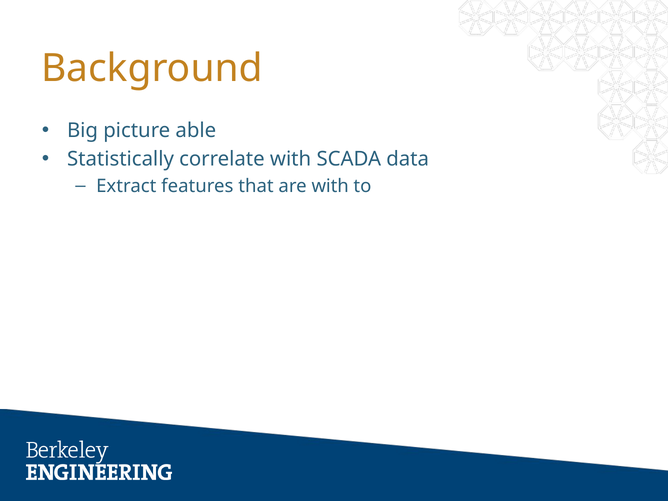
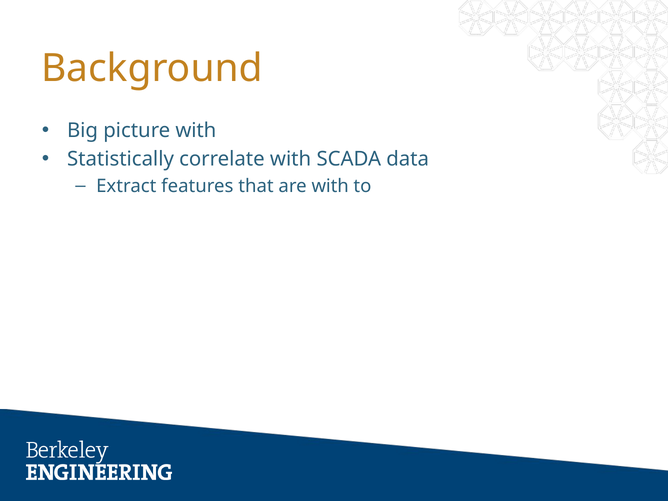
picture able: able -> with (196, 131)
